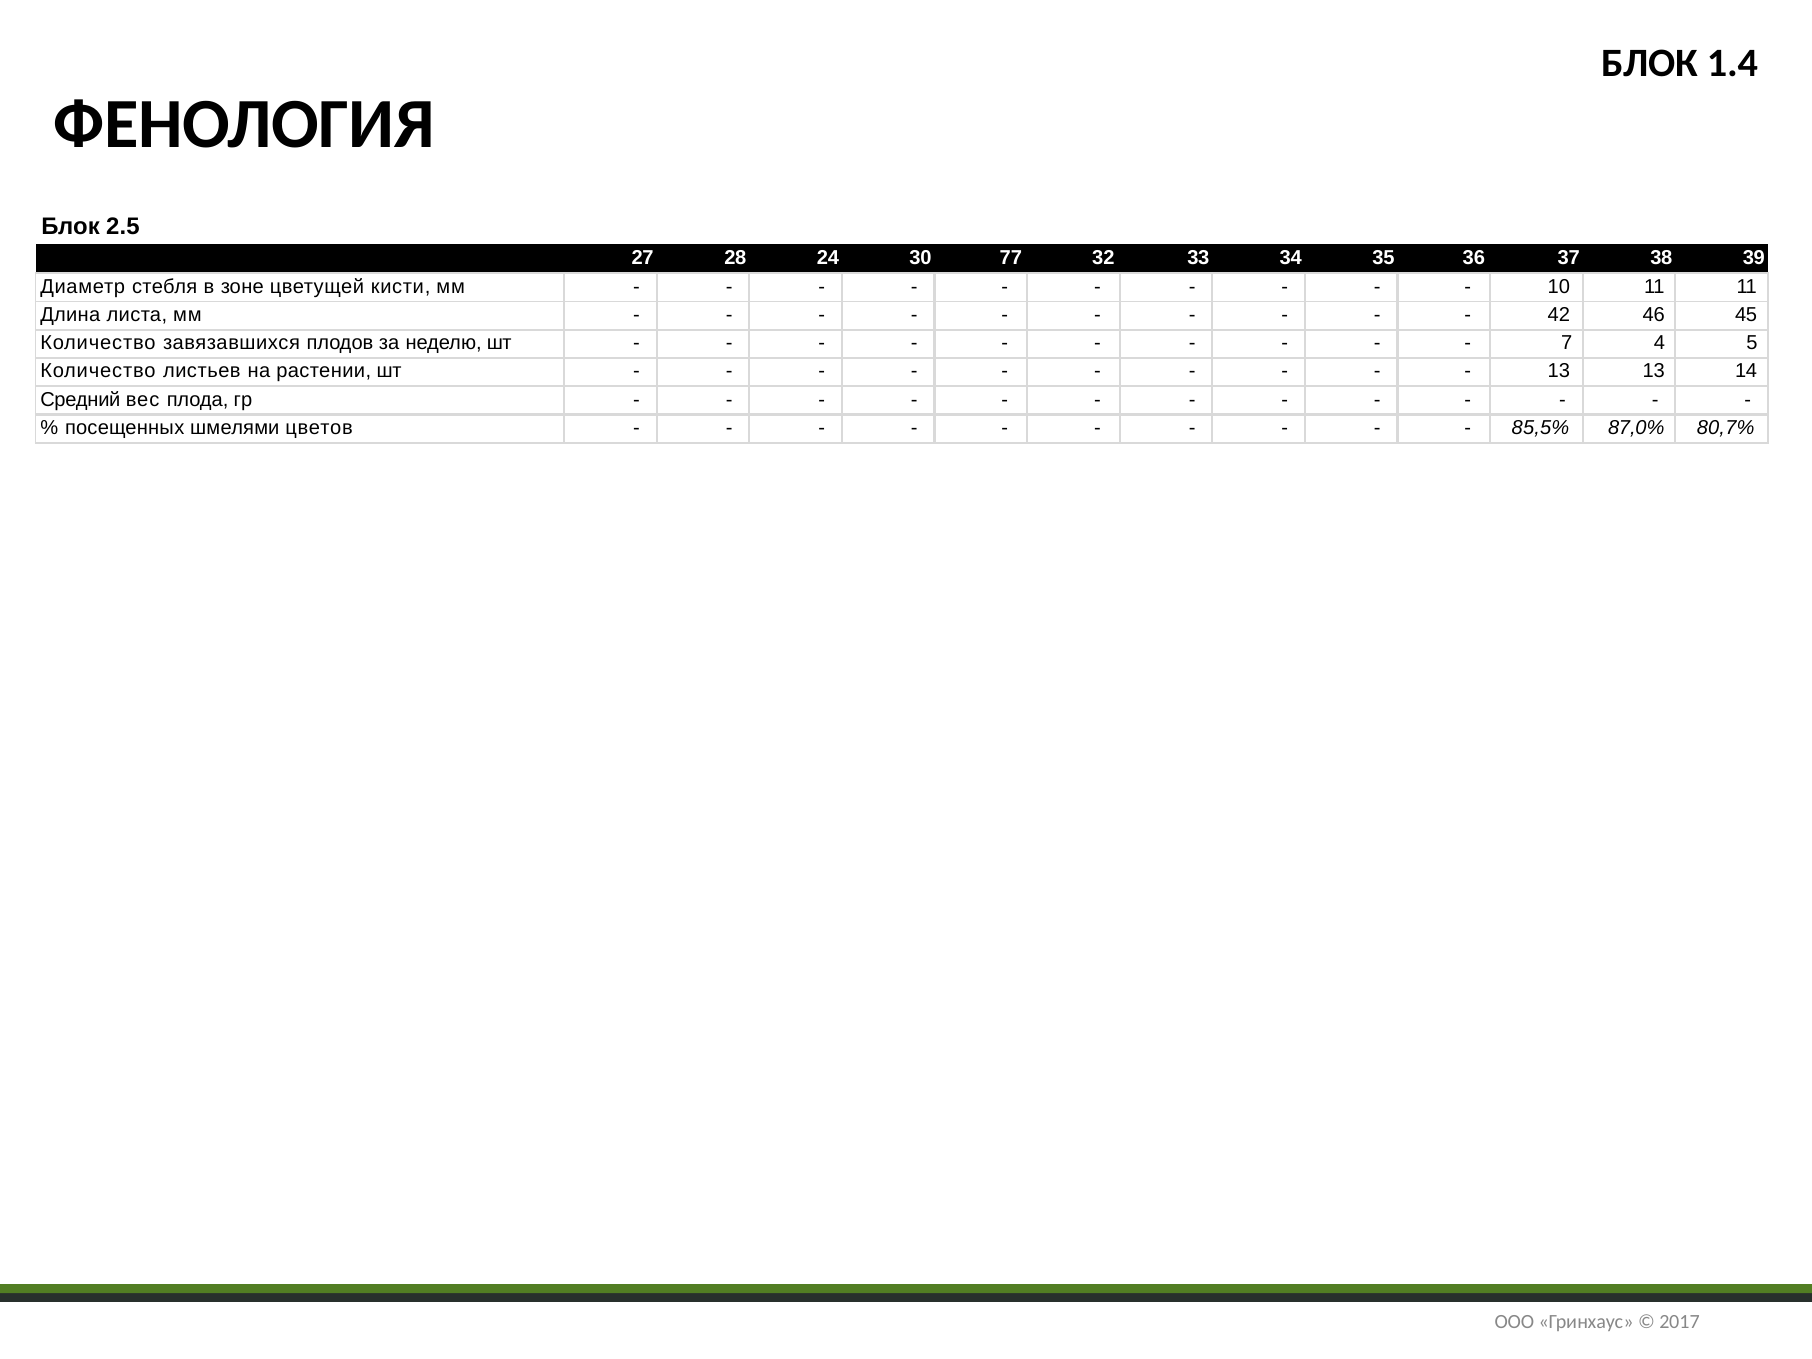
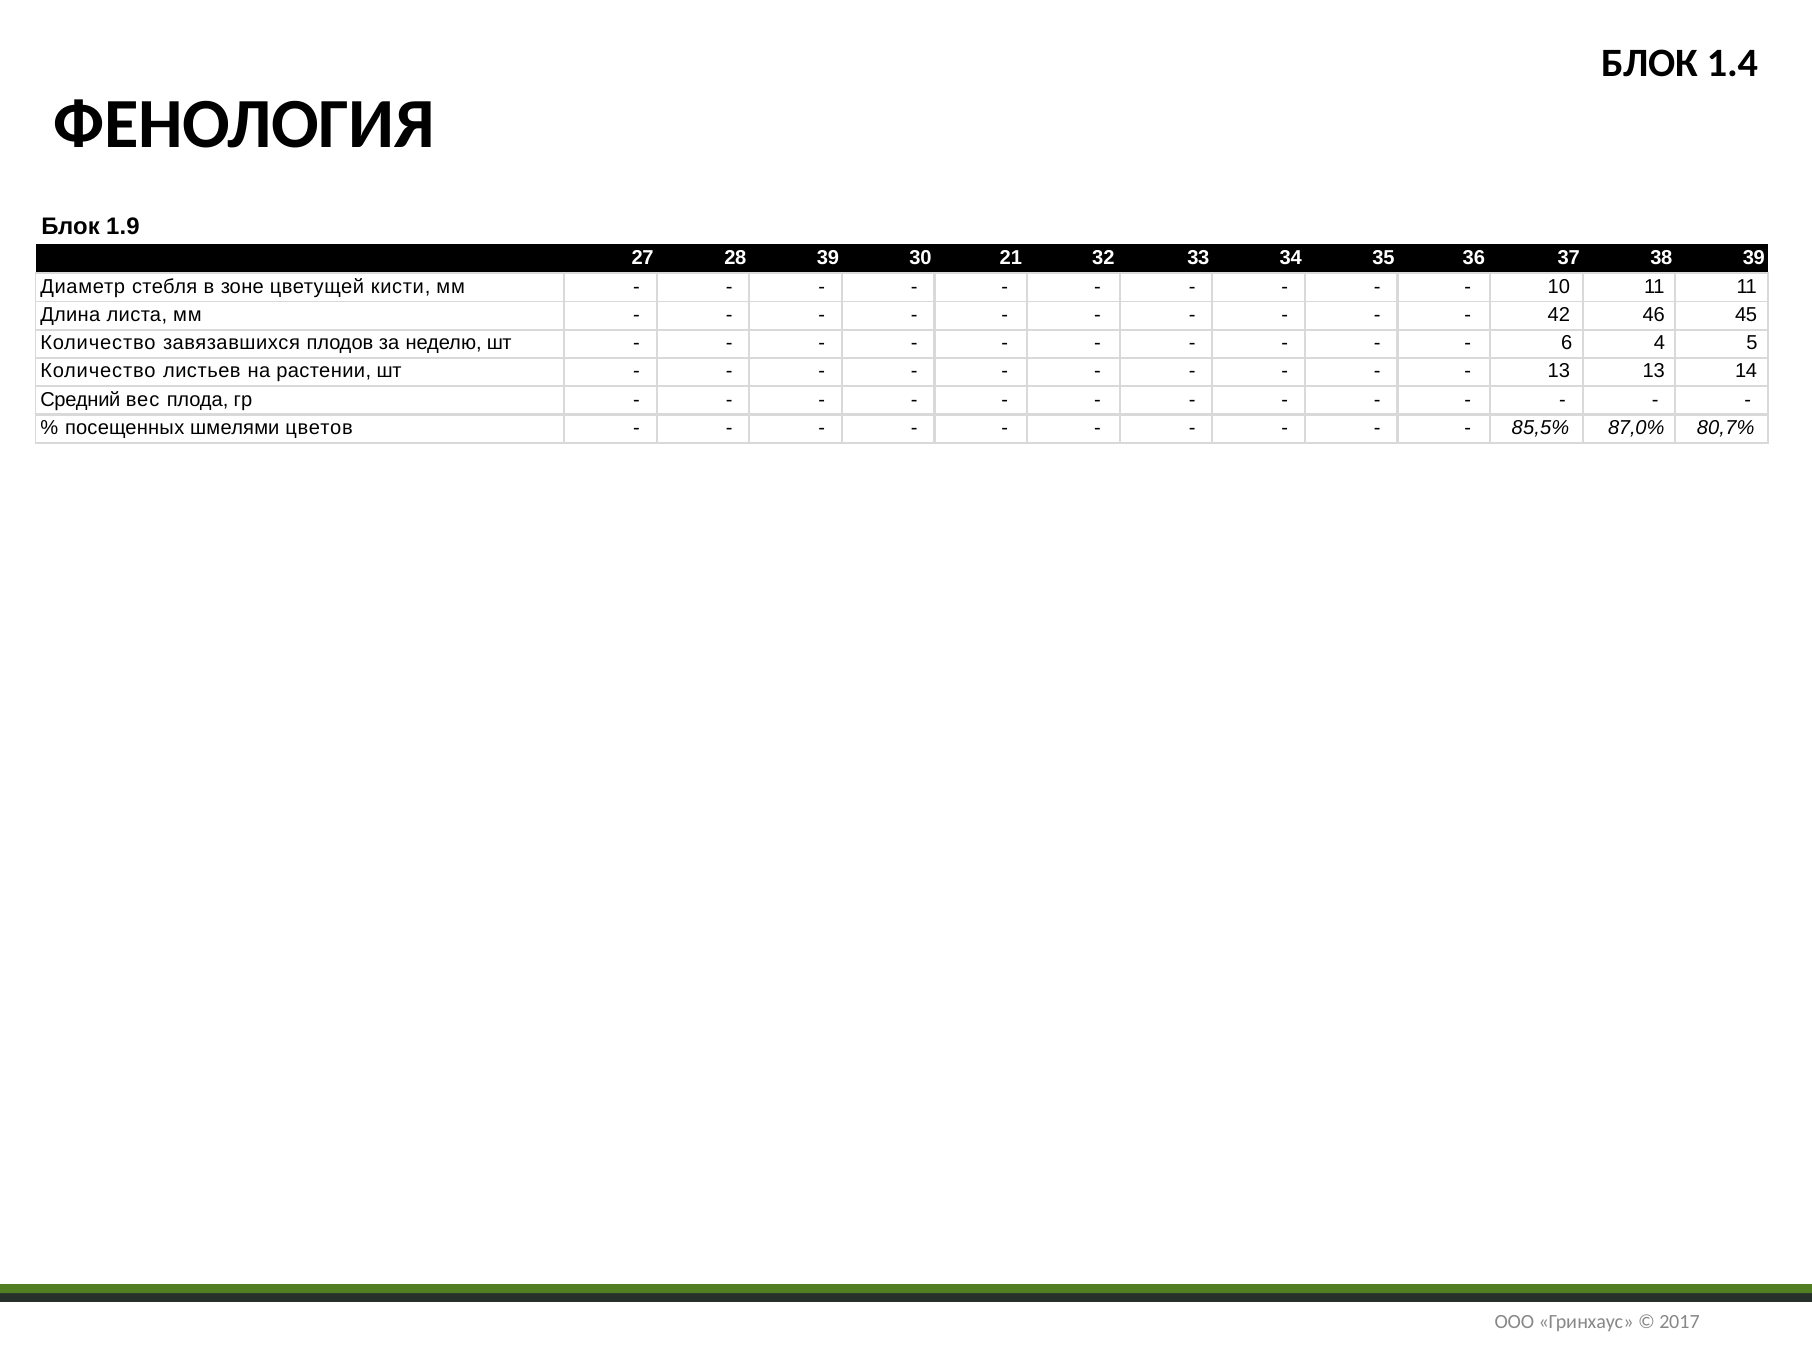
2.5: 2.5 -> 1.9 (123, 227)
28 24: 24 -> 39 (828, 258)
77: 77 -> 21 (1011, 258)
7: 7 -> 6 (1567, 343)
